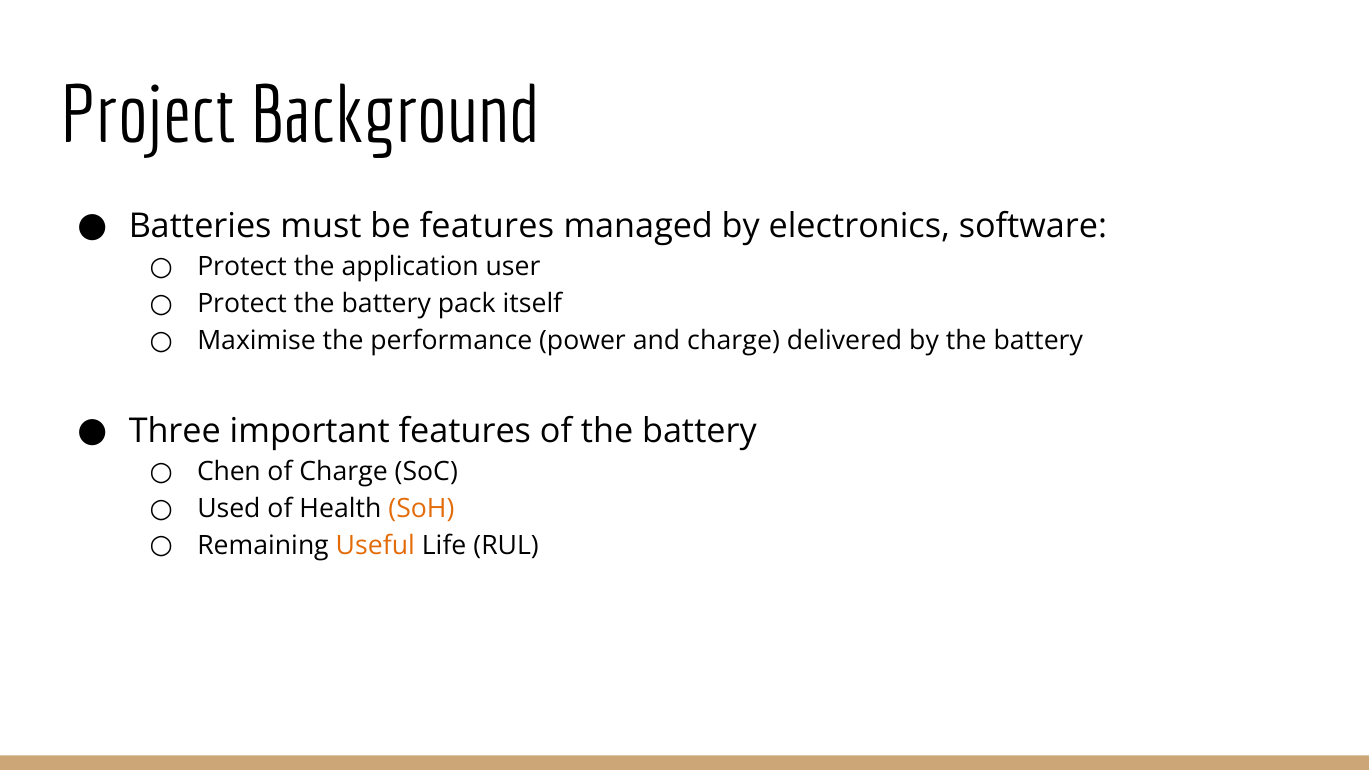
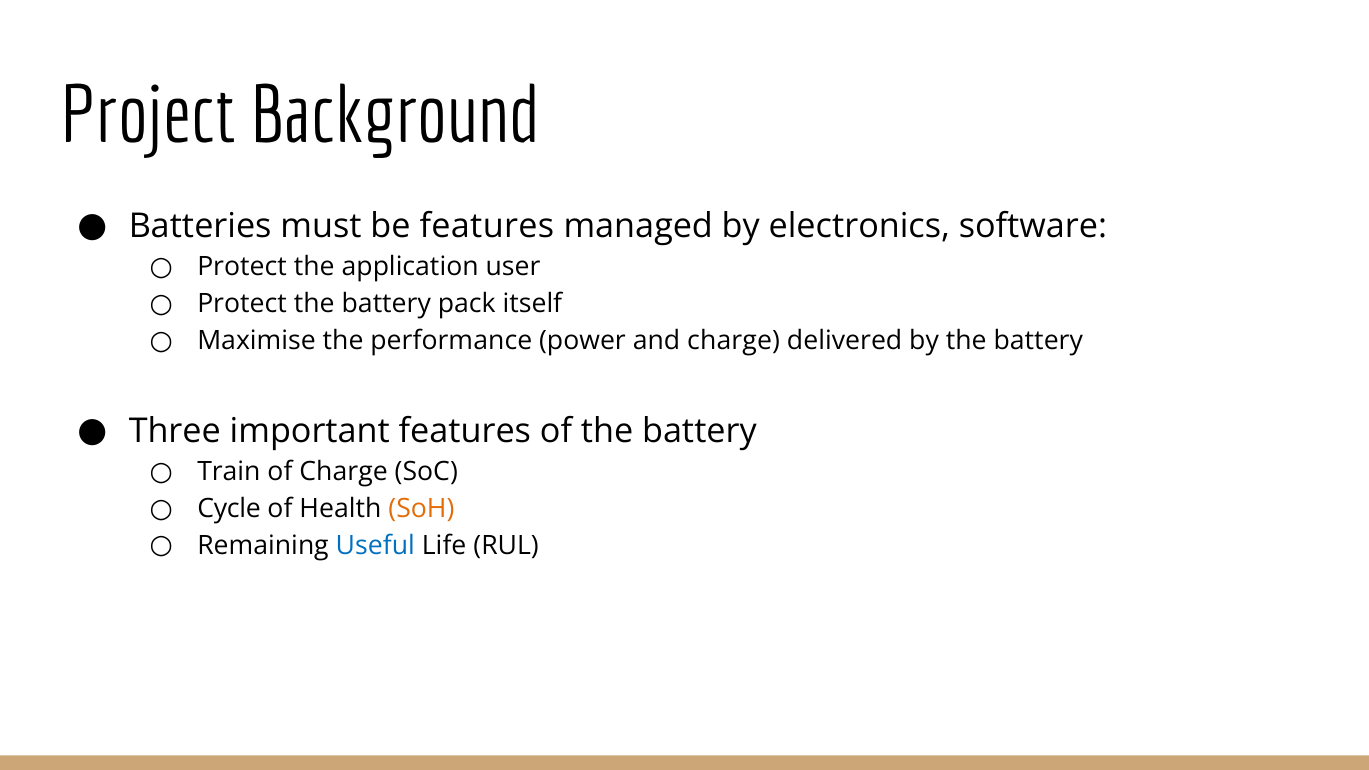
Chen: Chen -> Train (229, 472)
Used: Used -> Cycle (229, 509)
Useful colour: orange -> blue (375, 545)
